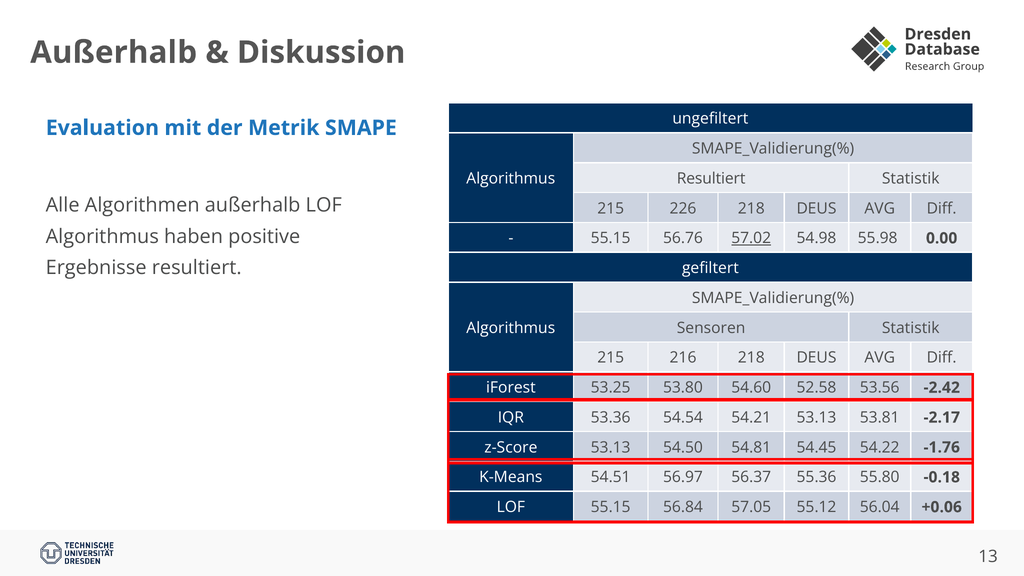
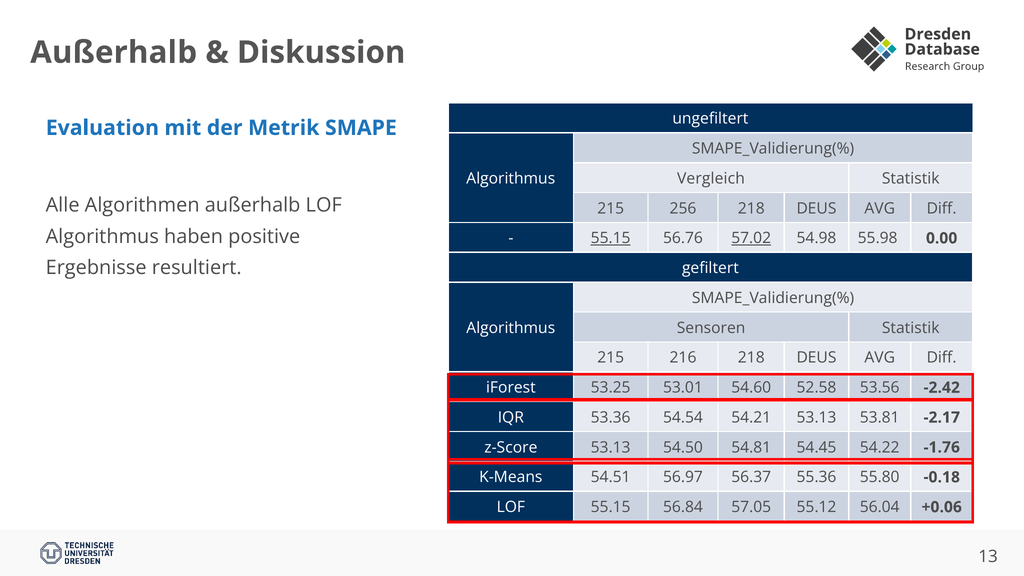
Resultiert: Resultiert -> Vergleich (711, 179)
226: 226 -> 256 (683, 208)
55.15 underline: none -> present (611, 238)
53.80: 53.80 -> 53.01 (683, 388)
